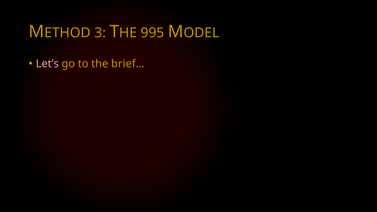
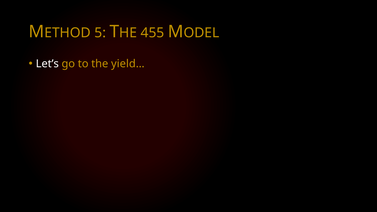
3: 3 -> 5 (100, 33)
995: 995 -> 455 (153, 33)
Let’s colour: pink -> white (47, 64)
brief…: brief… -> yield… (128, 64)
